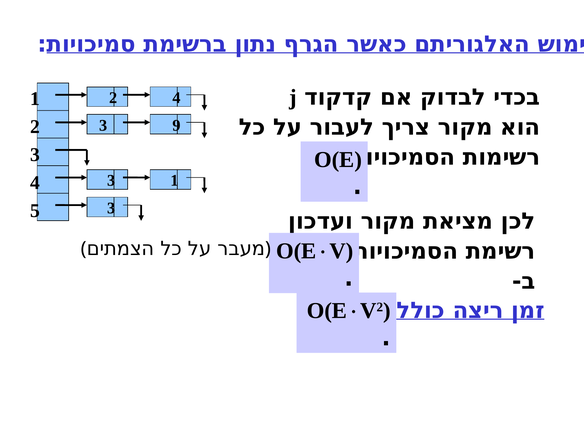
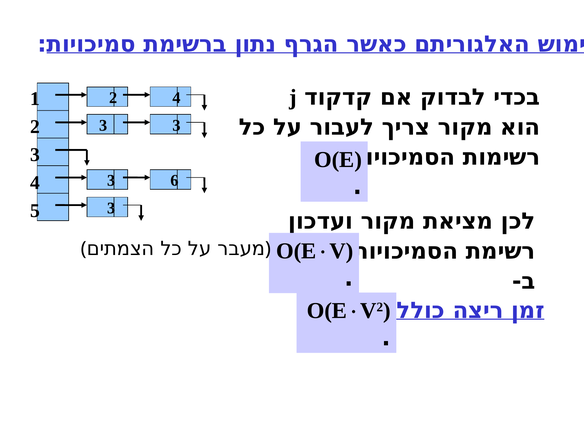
9: 9 -> 3 (177, 125)
3 1: 1 -> 6 (175, 181)
